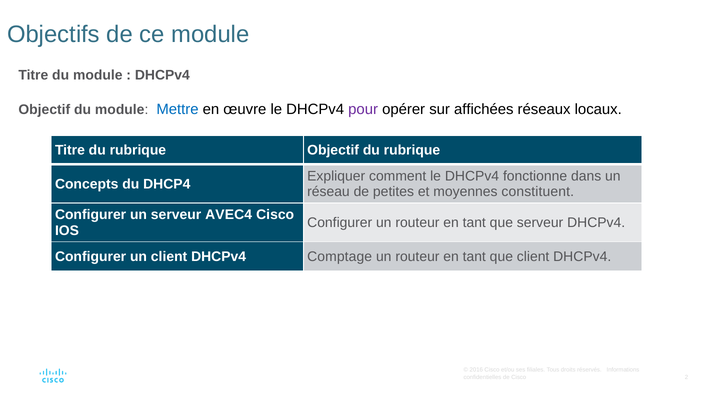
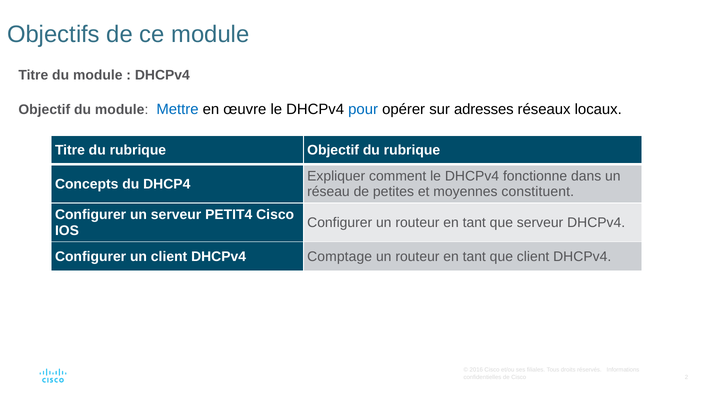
pour colour: purple -> blue (363, 109)
affichées: affichées -> adresses (484, 109)
AVEC4: AVEC4 -> PETIT4 (229, 215)
